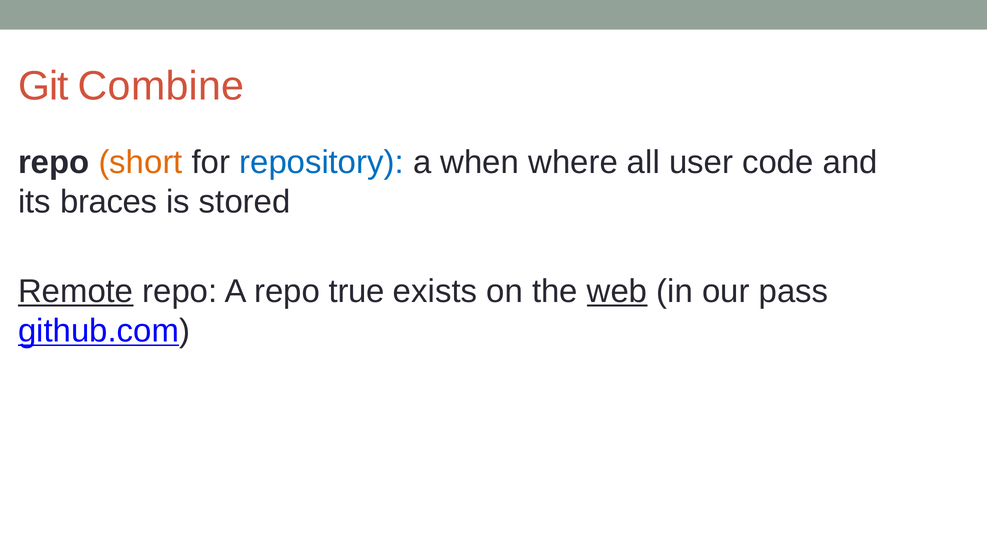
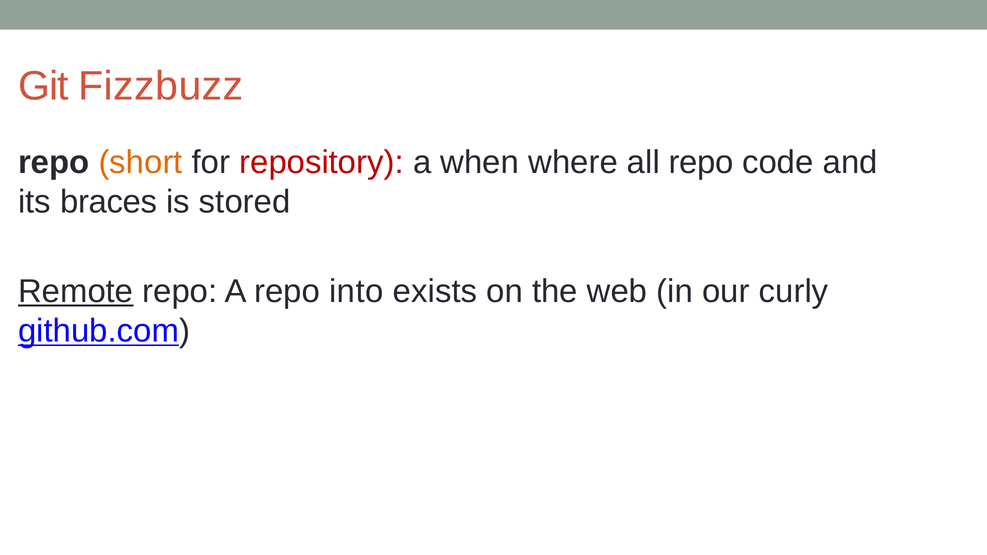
Combine: Combine -> Fizzbuzz (161, 86)
repository colour: blue -> red (322, 163)
all user: user -> repo (701, 163)
true: true -> into (356, 291)
web underline: present -> none (617, 291)
pass: pass -> curly (794, 291)
